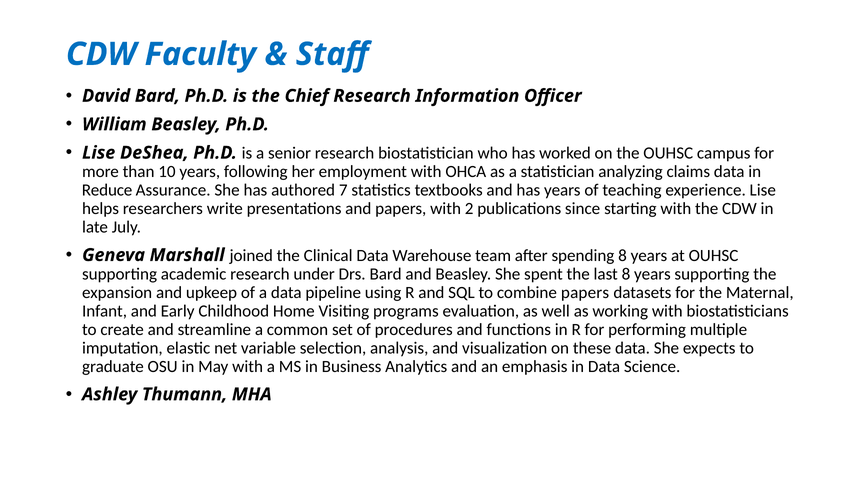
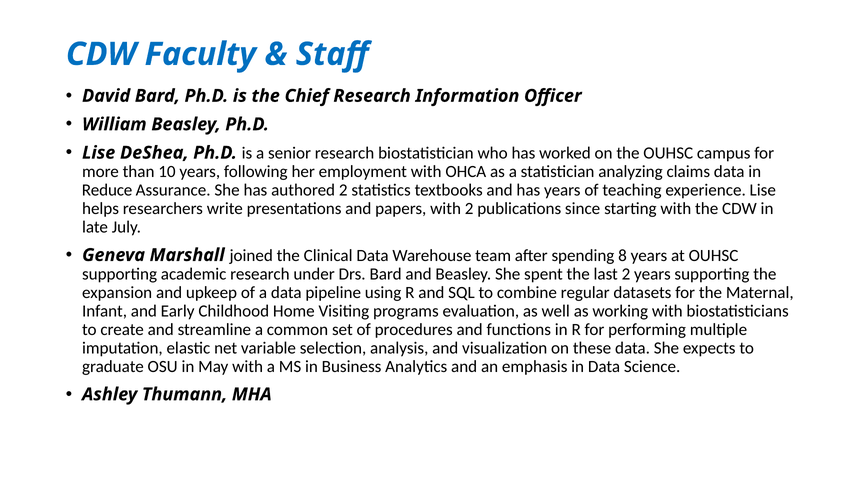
authored 7: 7 -> 2 (343, 190)
last 8: 8 -> 2 (626, 274)
combine papers: papers -> regular (585, 293)
